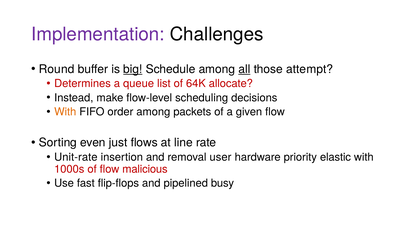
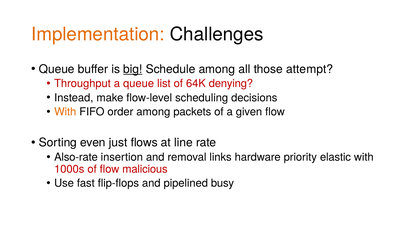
Implementation colour: purple -> orange (98, 34)
Round: Round -> Queue (57, 69)
all underline: present -> none (244, 69)
Determines: Determines -> Throughput (82, 84)
allocate: allocate -> denying (231, 84)
Unit-rate: Unit-rate -> Also-rate (76, 157)
user: user -> links (221, 157)
